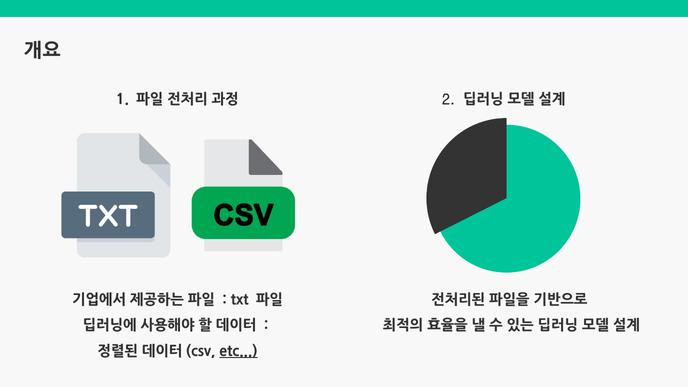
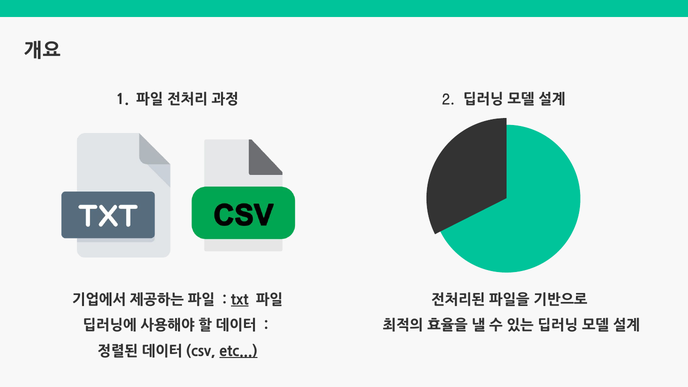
txt underline: none -> present (240, 300)
